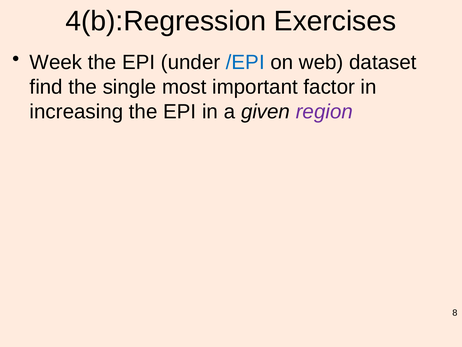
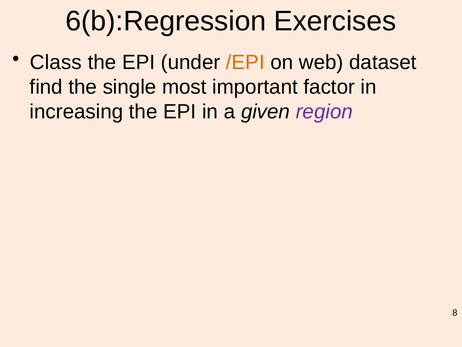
4(b):Regression: 4(b):Regression -> 6(b):Regression (166, 21)
Week: Week -> Class (56, 62)
/EPI colour: blue -> orange (245, 62)
